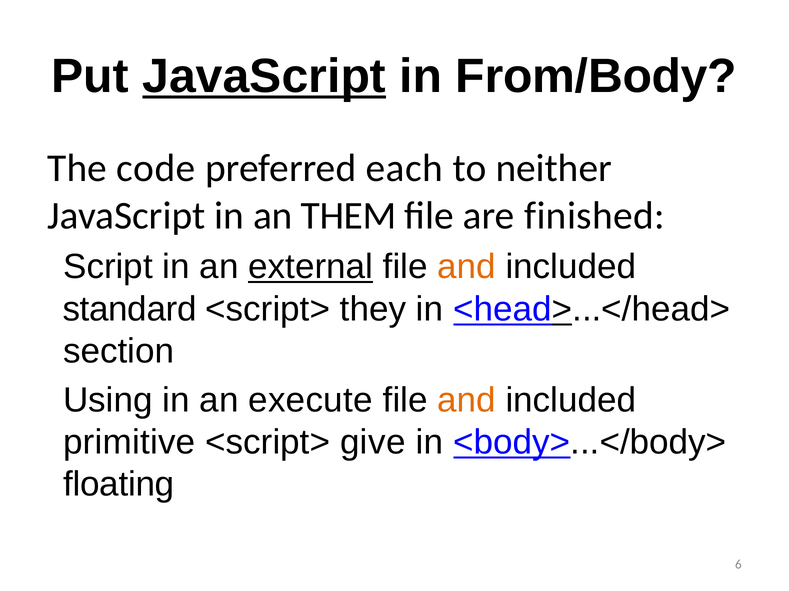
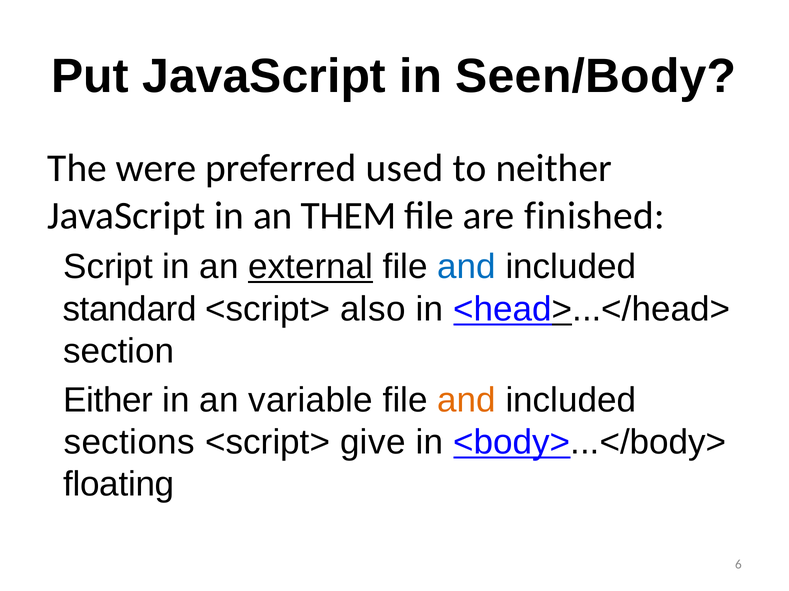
JavaScript underline: present -> none (264, 76)
From/Body: From/Body -> Seen/Body (596, 76)
code: code -> were (156, 168)
each: each -> used (404, 168)
and colour: orange -> blue (467, 267)
they: they -> also (373, 309)
Using: Using -> Either (108, 401)
execute: execute -> variable (311, 401)
primitive: primitive -> sections (129, 443)
